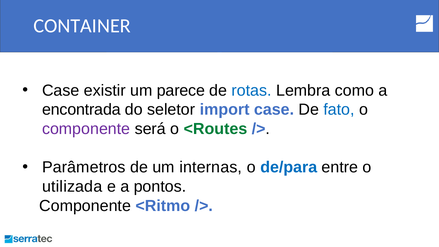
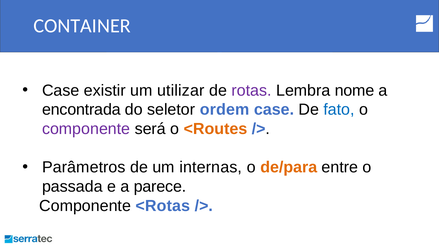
parece: parece -> utilizar (181, 90)
rotas colour: blue -> purple (252, 90)
como: como -> nome (355, 90)
import: import -> ordem (225, 110)
<Routes colour: green -> orange (215, 129)
de/para colour: blue -> orange (289, 167)
utilizada: utilizada -> passada (72, 186)
pontos: pontos -> parece (160, 186)
<Ritmo: <Ritmo -> <Rotas (163, 206)
